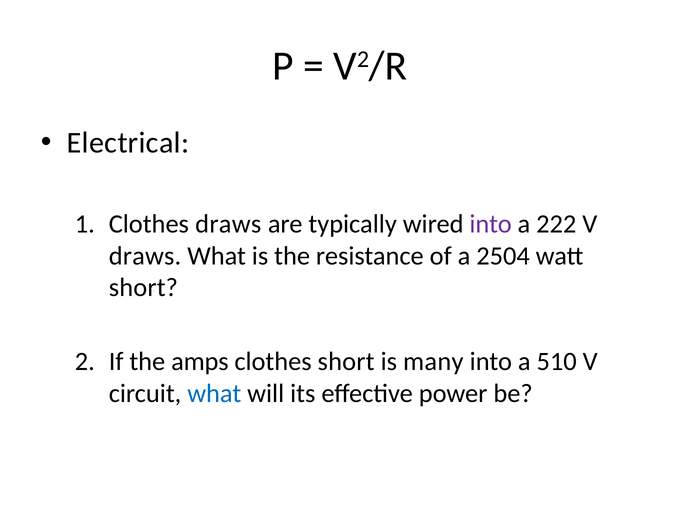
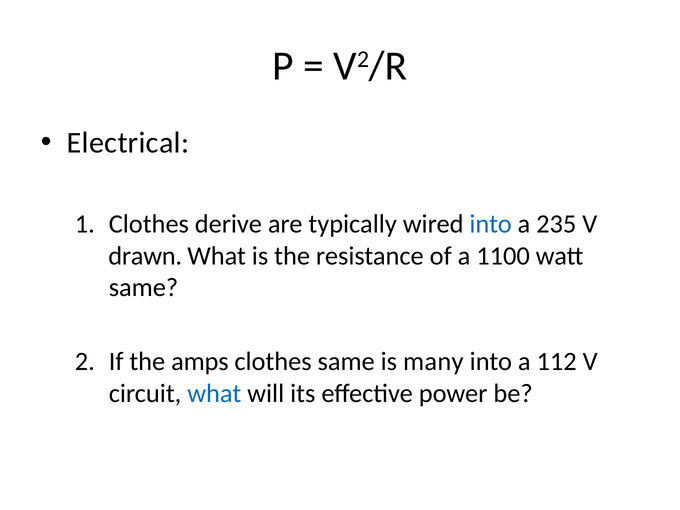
Clothes draws: draws -> derive (228, 224)
into colour: purple -> blue (491, 224)
222: 222 -> 235 (556, 224)
draws: draws -> drawn (145, 256)
2504: 2504 -> 1100 (503, 256)
short: short -> same (143, 288)
clothes short: short -> same (346, 362)
510: 510 -> 112 (557, 362)
